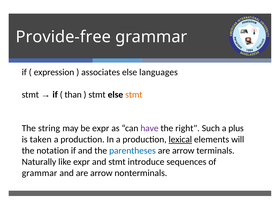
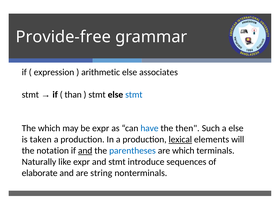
associates: associates -> arithmetic (101, 72)
languages: languages -> associates (159, 72)
stmt colour: orange -> blue (134, 95)
The string: string -> which (49, 128)
have colour: purple -> blue (149, 128)
right: right -> then (187, 128)
a plus: plus -> else (236, 128)
and underline: none -> present (85, 151)
arrow: arrow -> which (183, 151)
grammar: grammar -> elaborate (40, 173)
and are arrow: arrow -> string (101, 173)
